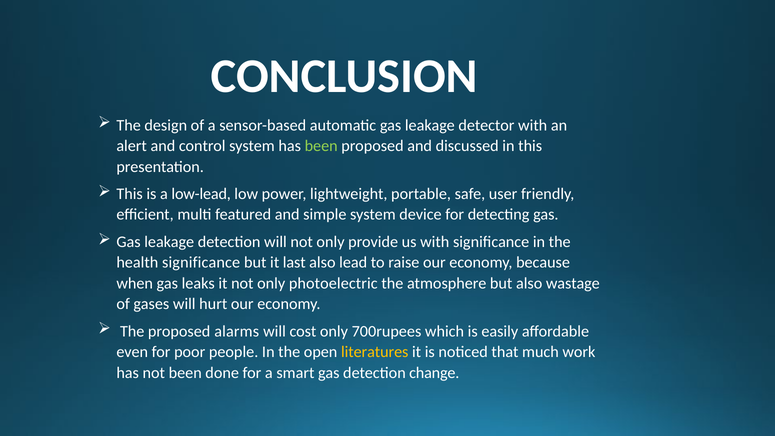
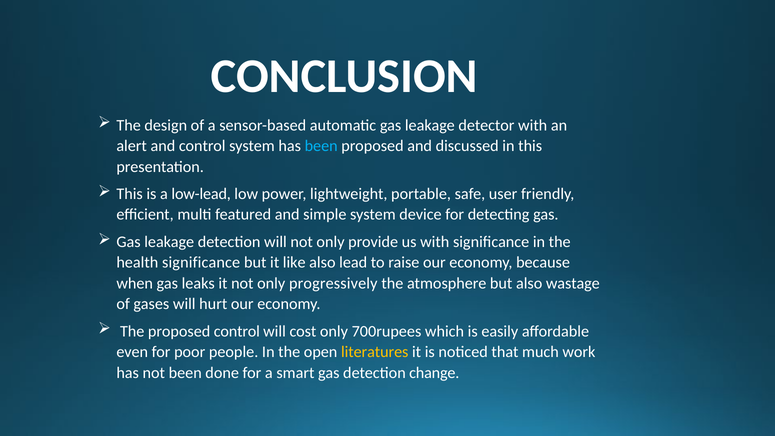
been colour: light green -> light blue (321, 146)
last: last -> like (294, 263)
photoelectric: photoelectric -> progressively (333, 283)
proposed alarms: alarms -> control (237, 331)
